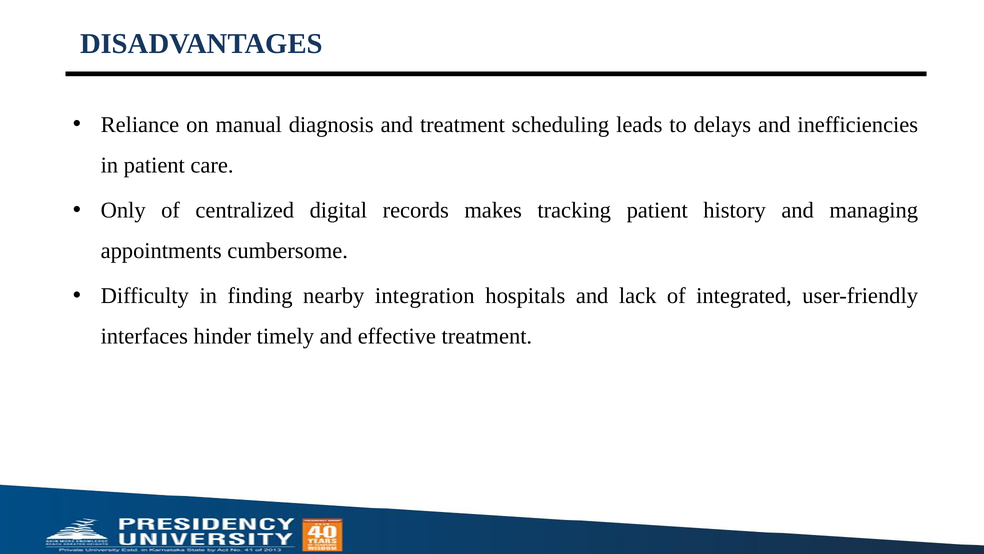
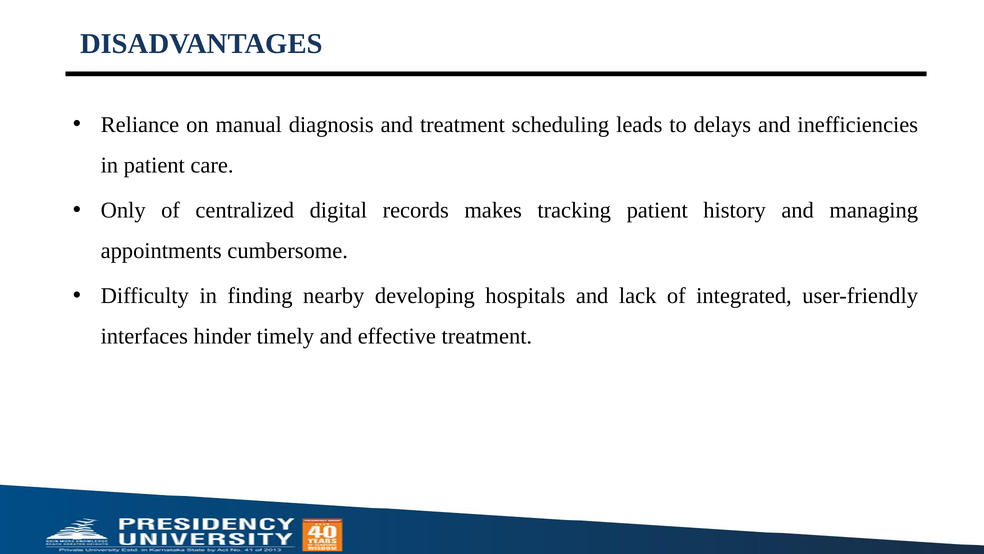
integration: integration -> developing (425, 296)
